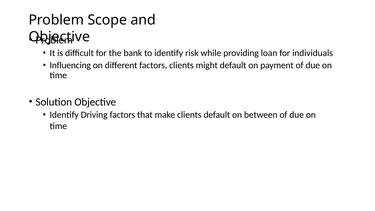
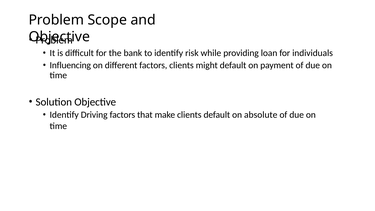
between: between -> absolute (261, 115)
